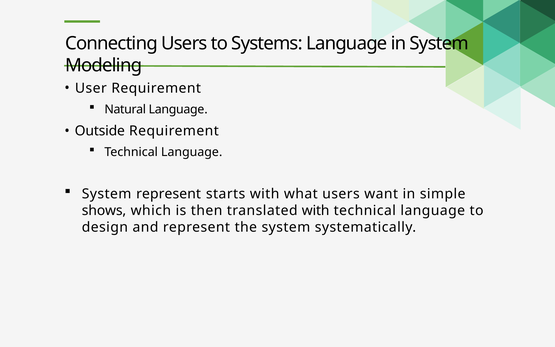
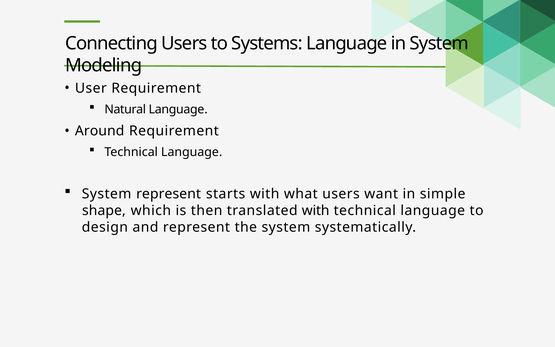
Outside: Outside -> Around (100, 131)
shows: shows -> shape (104, 211)
